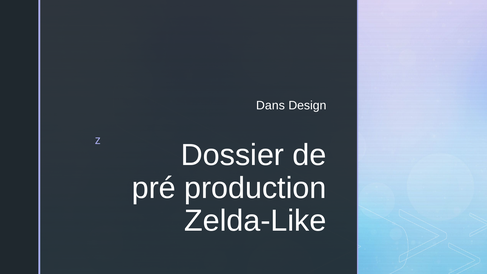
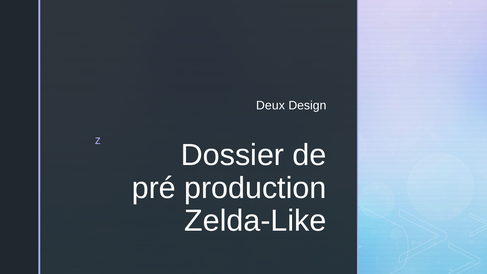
Dans: Dans -> Deux (270, 106)
